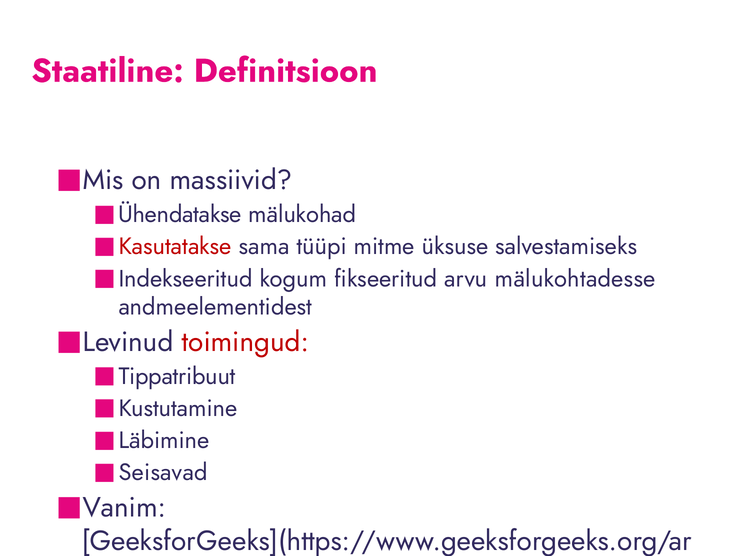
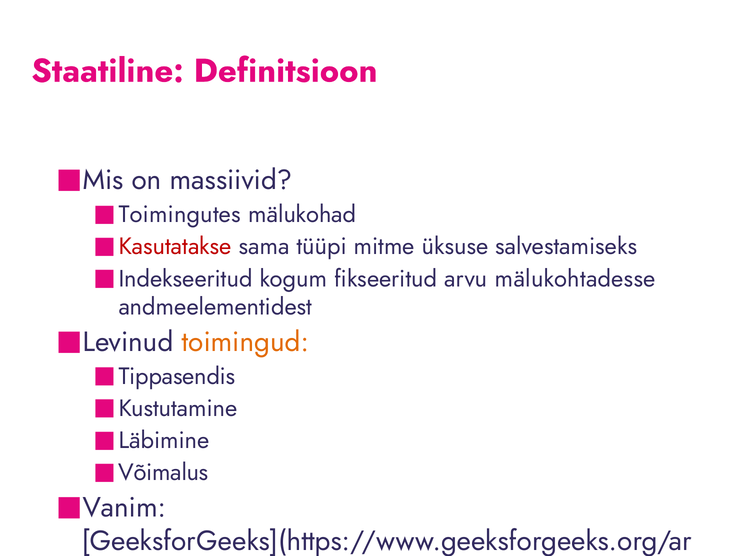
Ühendatakse: Ühendatakse -> Toimingutes (180, 214)
toimingud colour: red -> orange (245, 342)
Tippatribuut: Tippatribuut -> Tippasendis (177, 376)
Seisavad: Seisavad -> Võimalus (163, 472)
